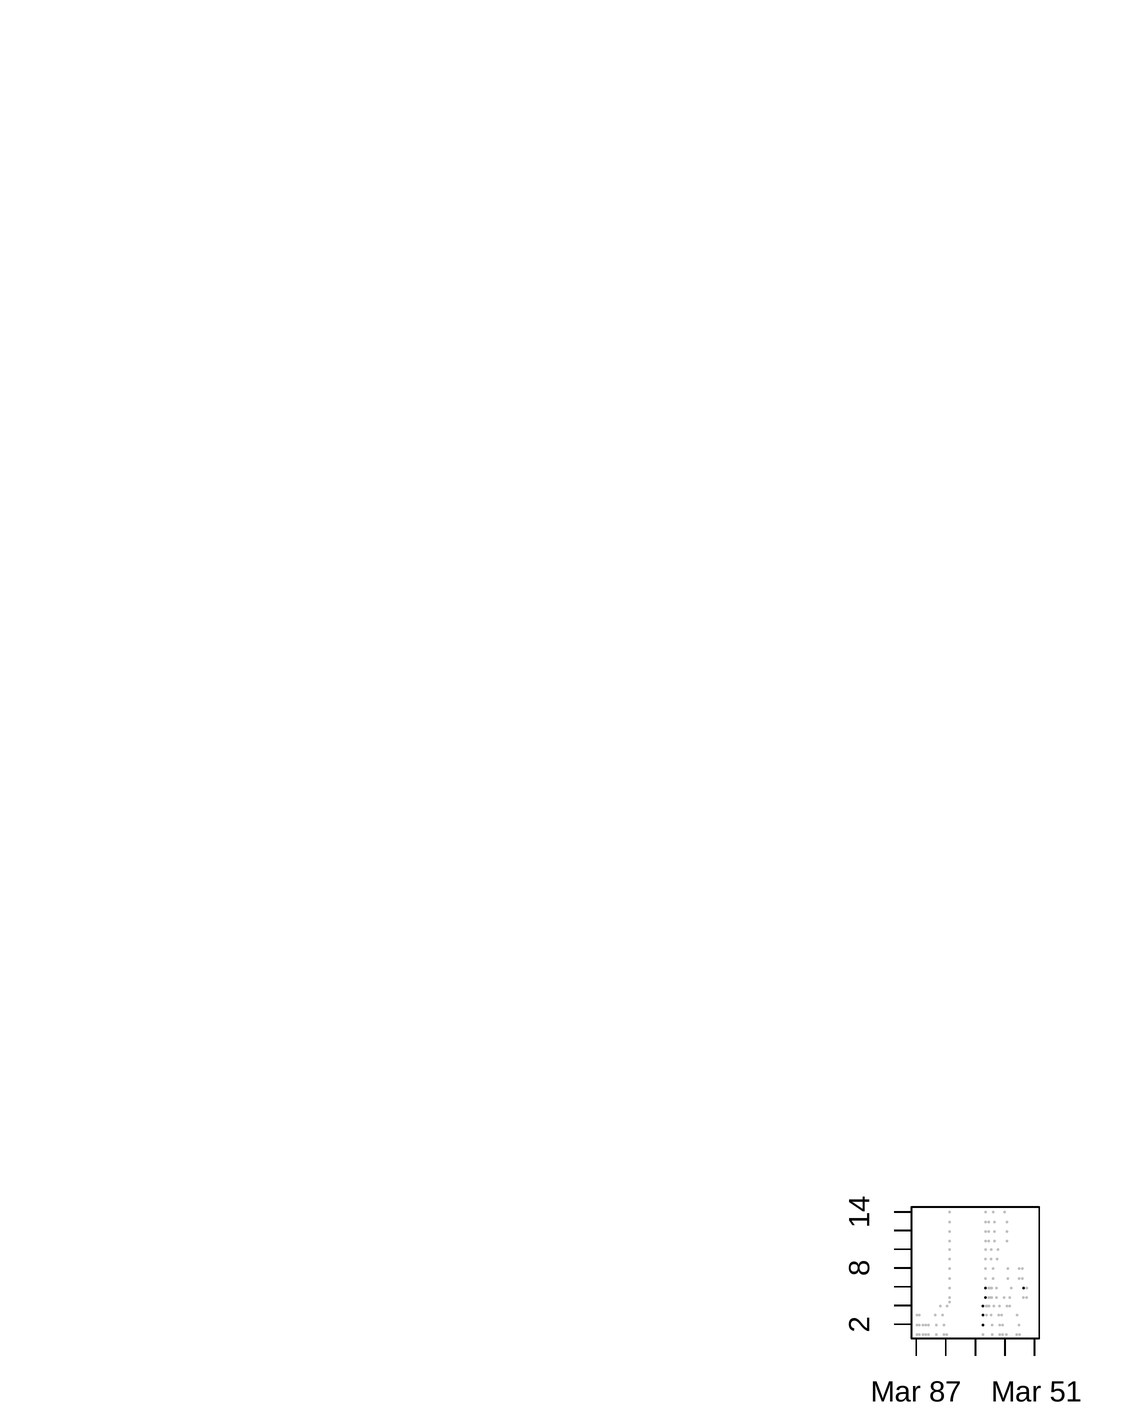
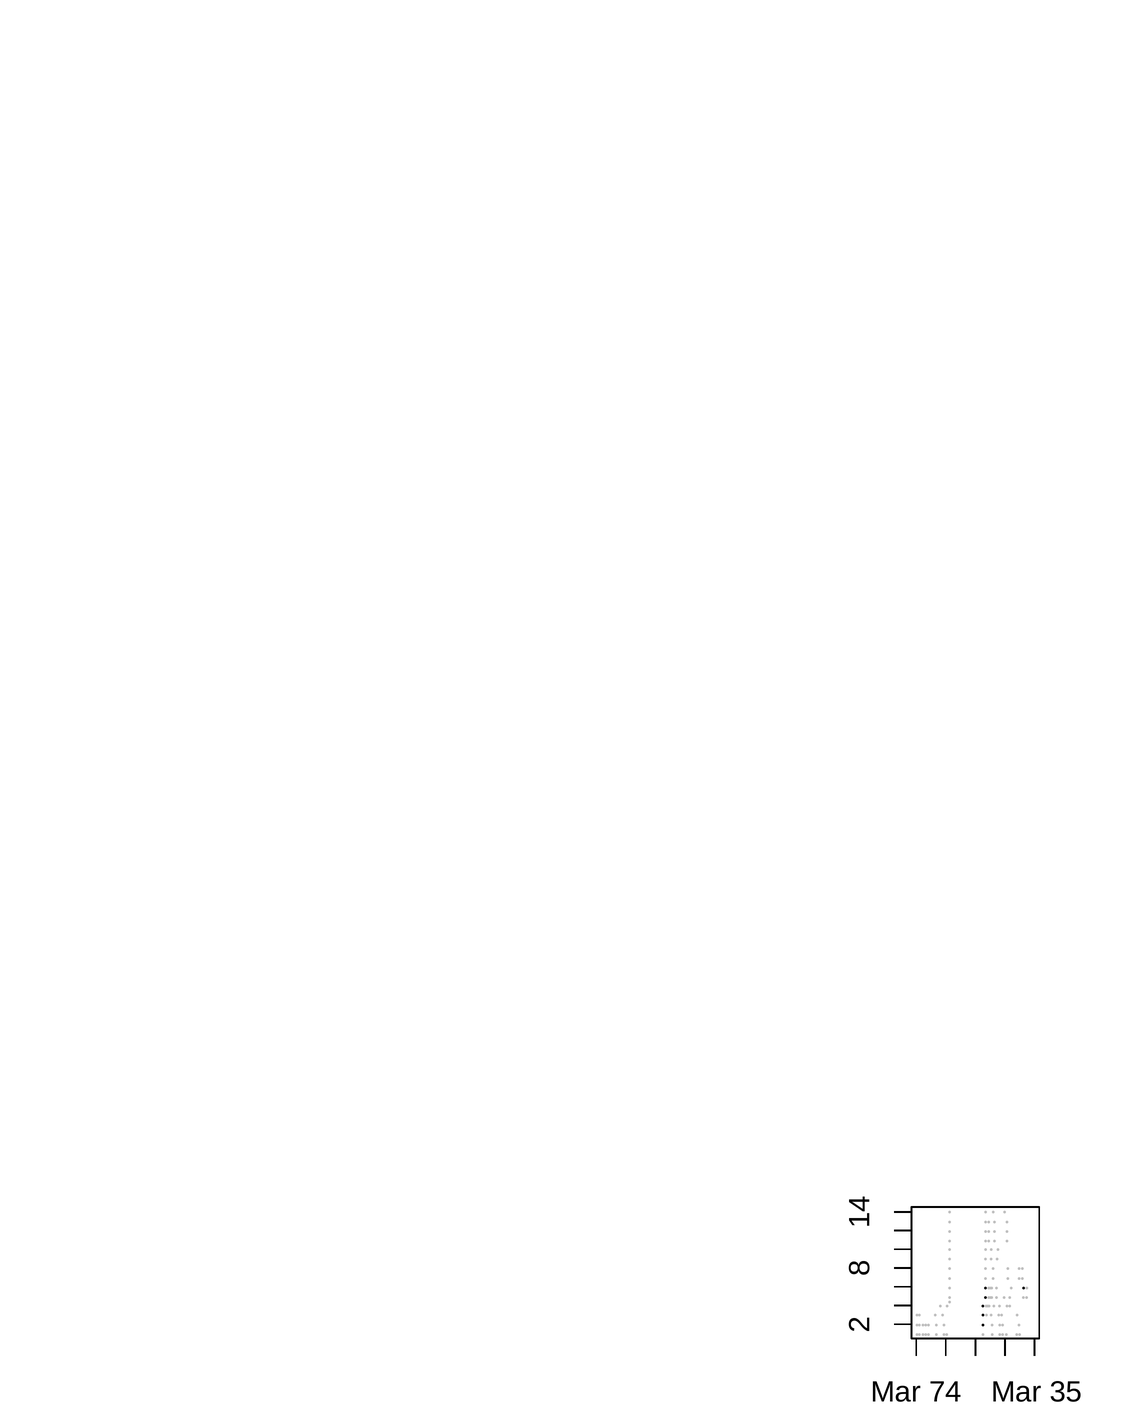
87: 87 -> 74 (945, 1392)
51: 51 -> 35 (1066, 1392)
